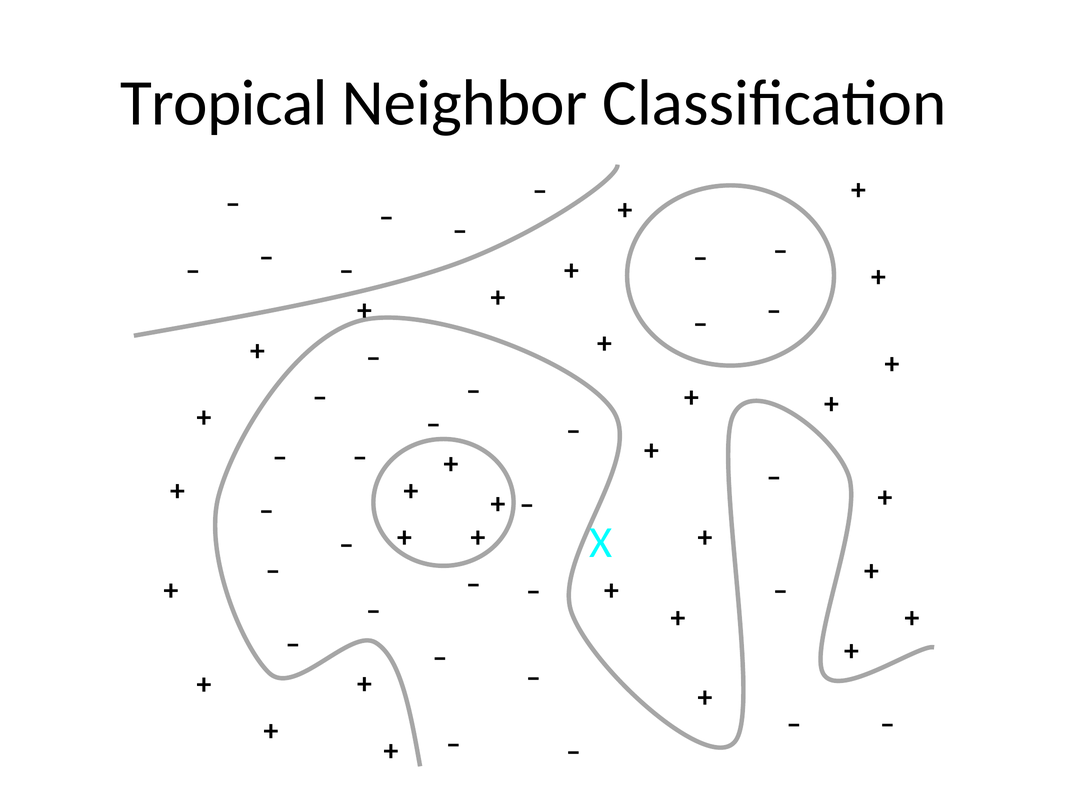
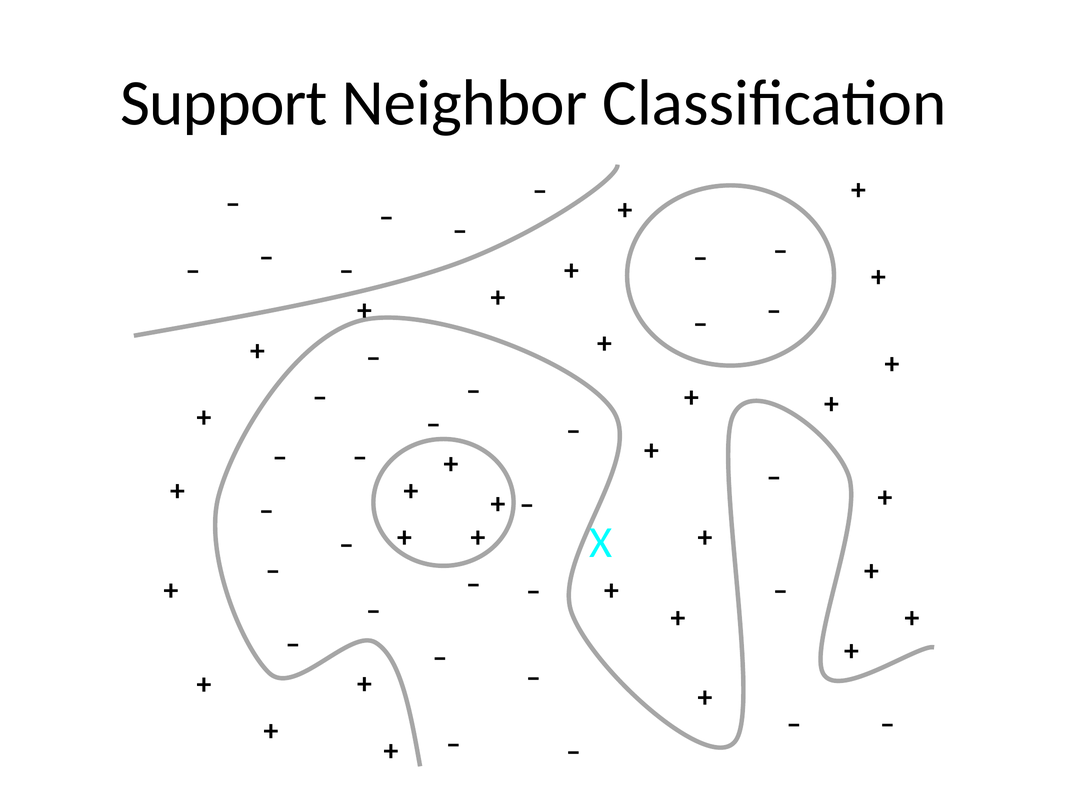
Tropical: Tropical -> Support (224, 103)
